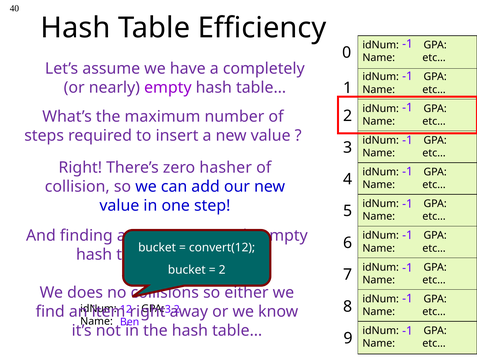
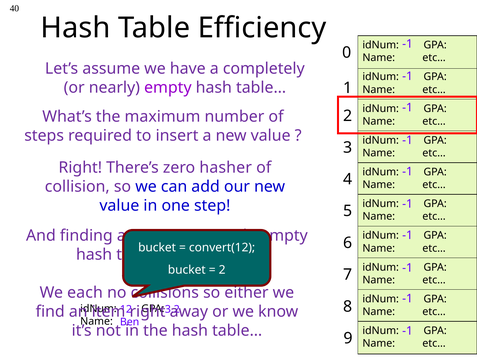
does: does -> each (85, 293)
